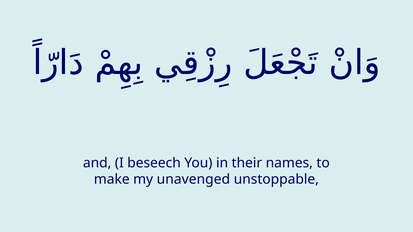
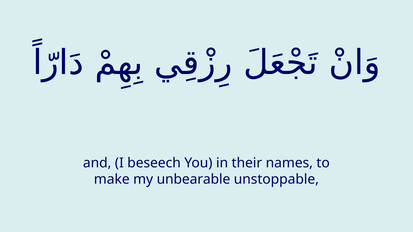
unavenged: unavenged -> unbearable (193, 180)
